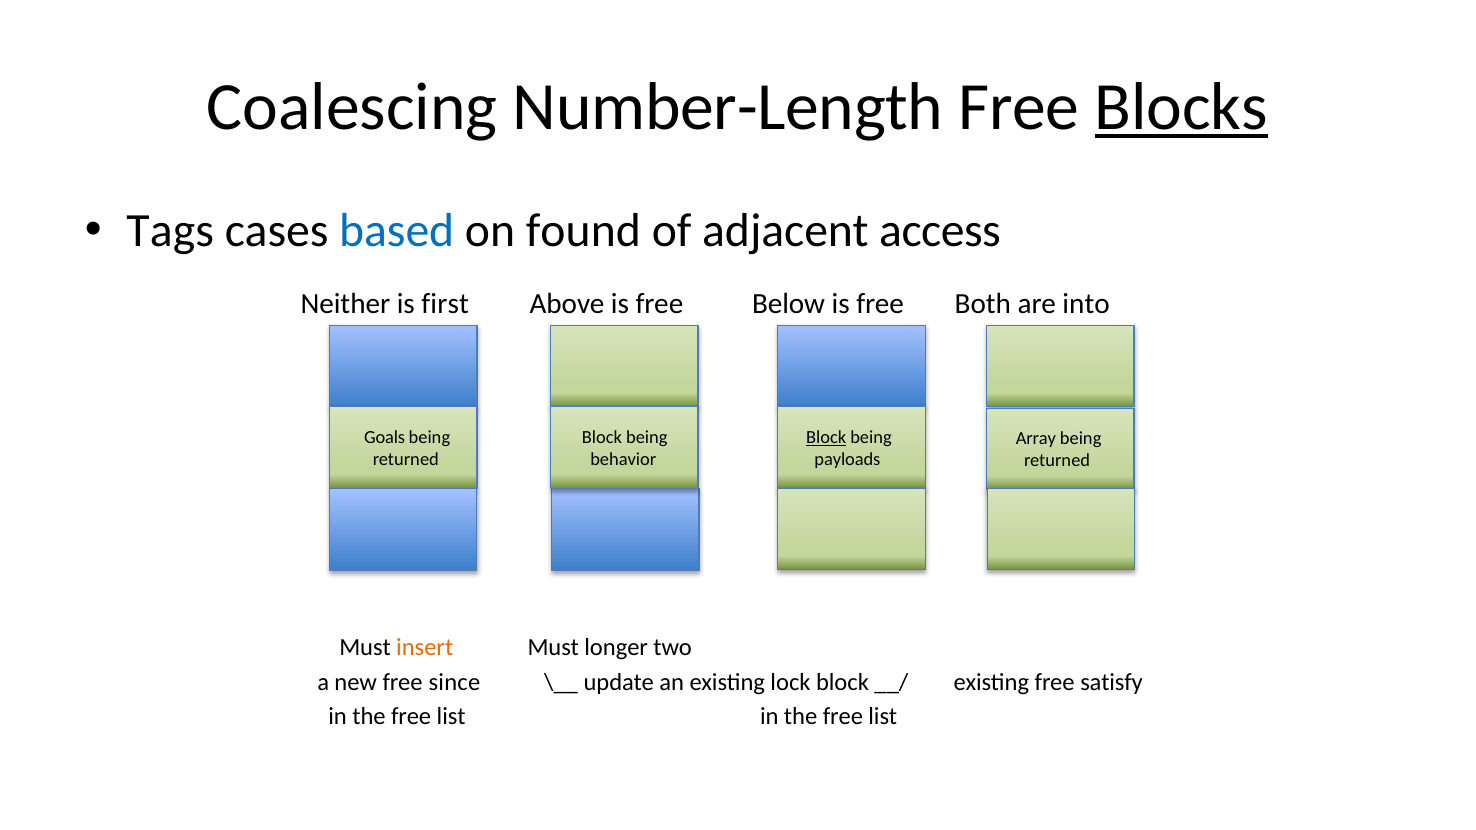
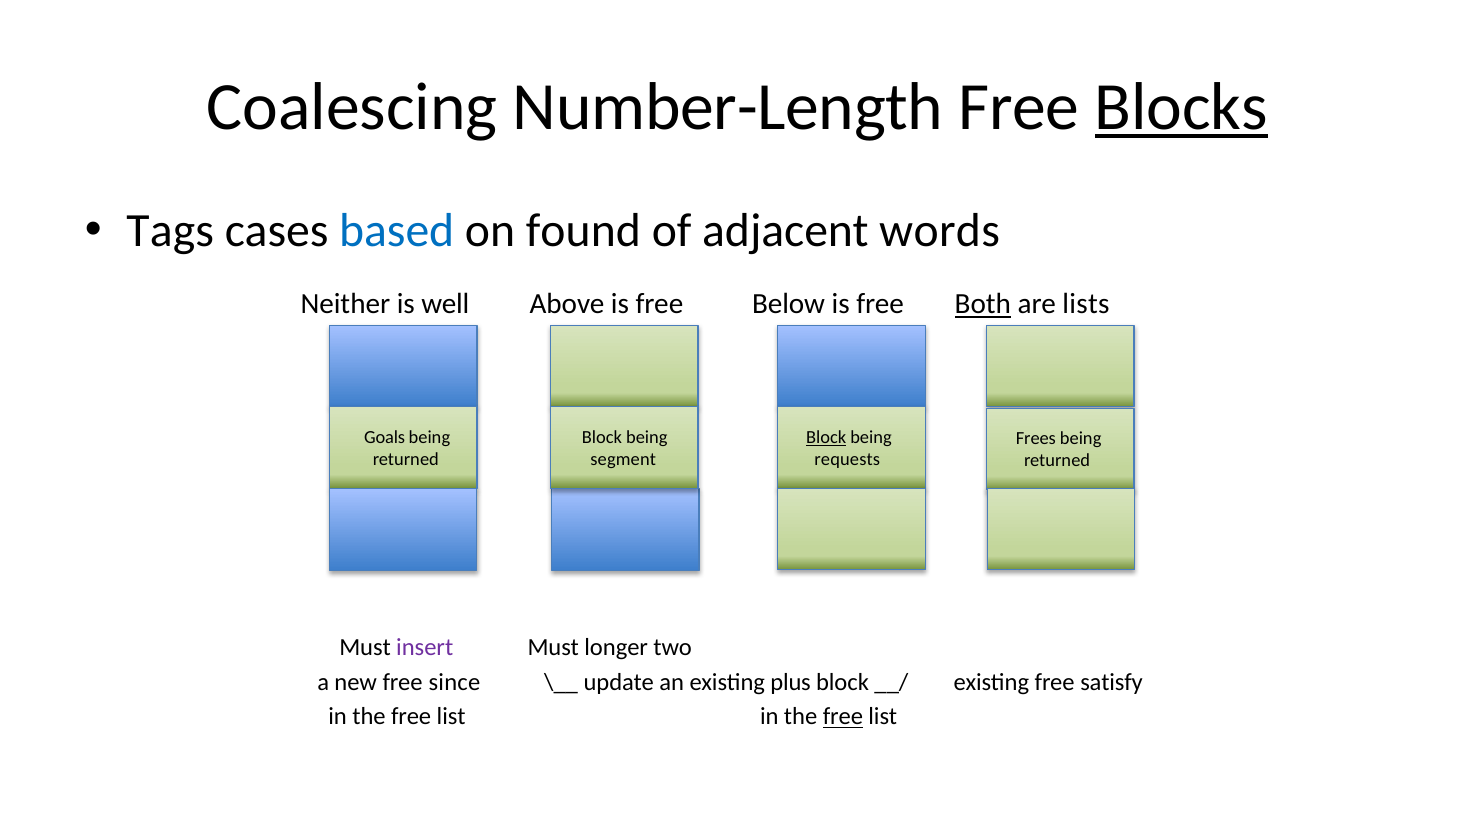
access: access -> words (940, 231)
first: first -> well (445, 304)
Both underline: none -> present (983, 304)
into: into -> lists (1086, 304)
Array: Array -> Frees (1036, 438)
behavior: behavior -> segment (623, 460)
payloads: payloads -> requests (847, 460)
insert colour: orange -> purple (425, 648)
lock: lock -> plus (791, 682)
free underline: none -> present (843, 717)
